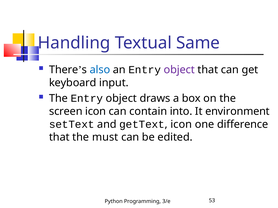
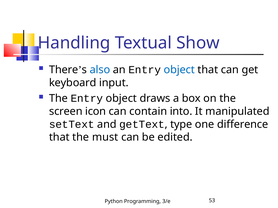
Same: Same -> Show (198, 43)
object colour: purple -> blue (179, 70)
environment: environment -> manipulated (237, 112)
icon: icon -> type (181, 125)
